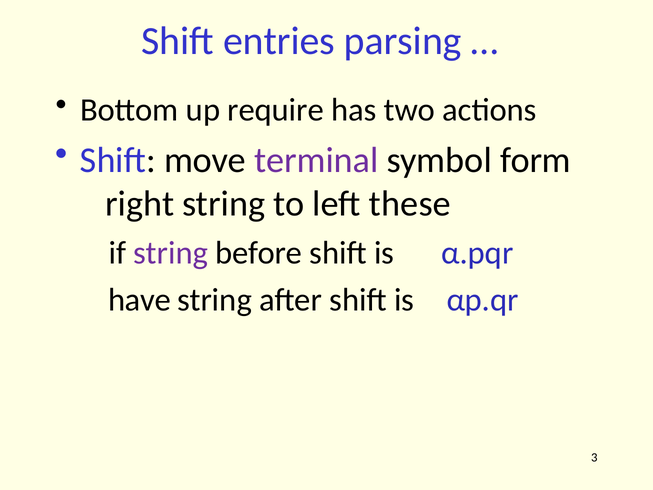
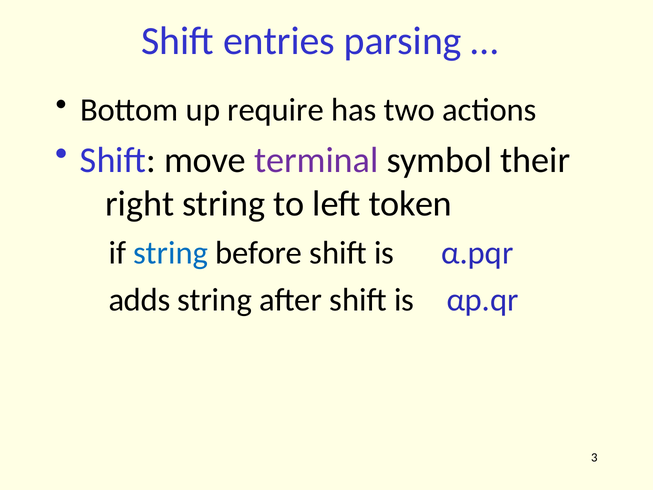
form: form -> their (535, 160)
these: these -> token (410, 204)
string colour: purple -> blue (171, 253)
have: have -> adds (139, 300)
